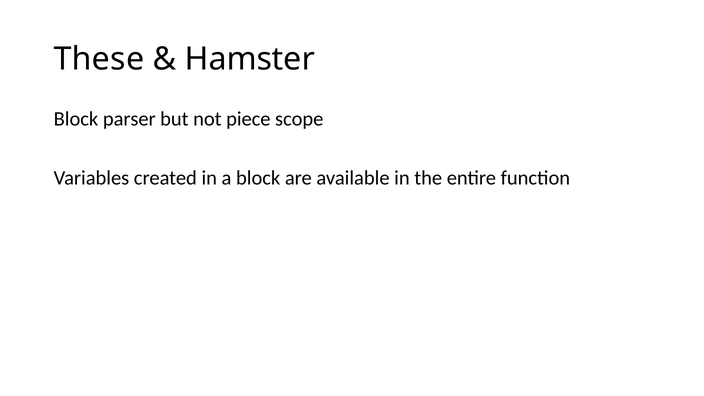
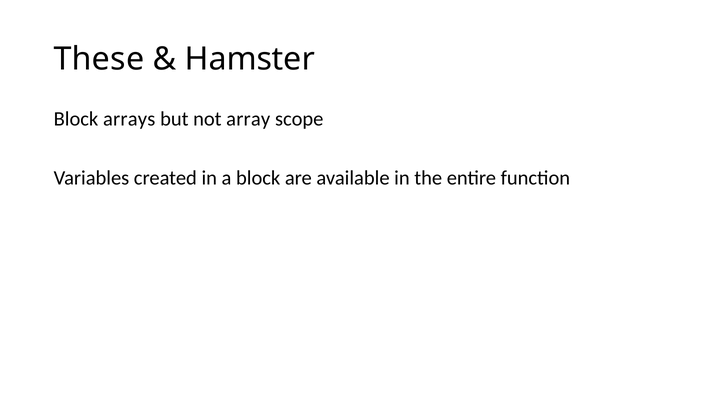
parser: parser -> arrays (129, 119)
piece: piece -> array (248, 119)
